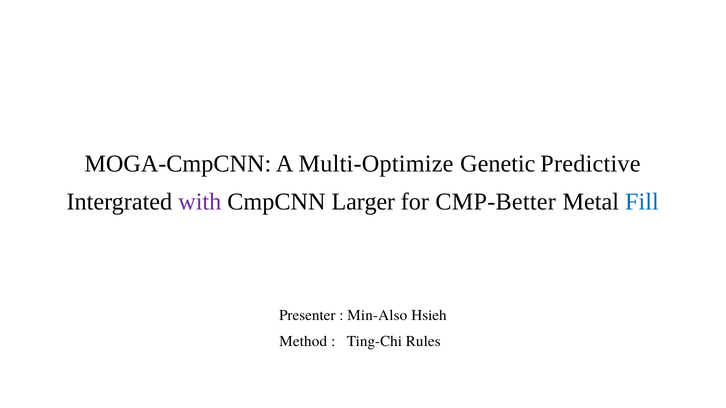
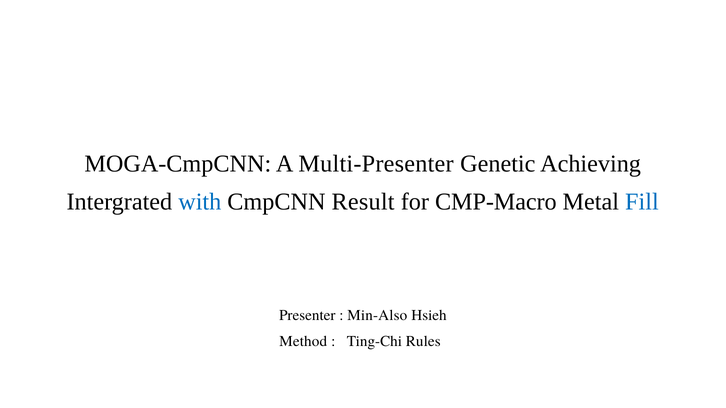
Multi-Optimize: Multi-Optimize -> Multi-Presenter (376, 164)
Predictive: Predictive -> Achieving (591, 164)
with colour: purple -> blue (200, 202)
Larger: Larger -> Result (363, 202)
CMP-Better: CMP-Better -> CMP-Macro (496, 202)
